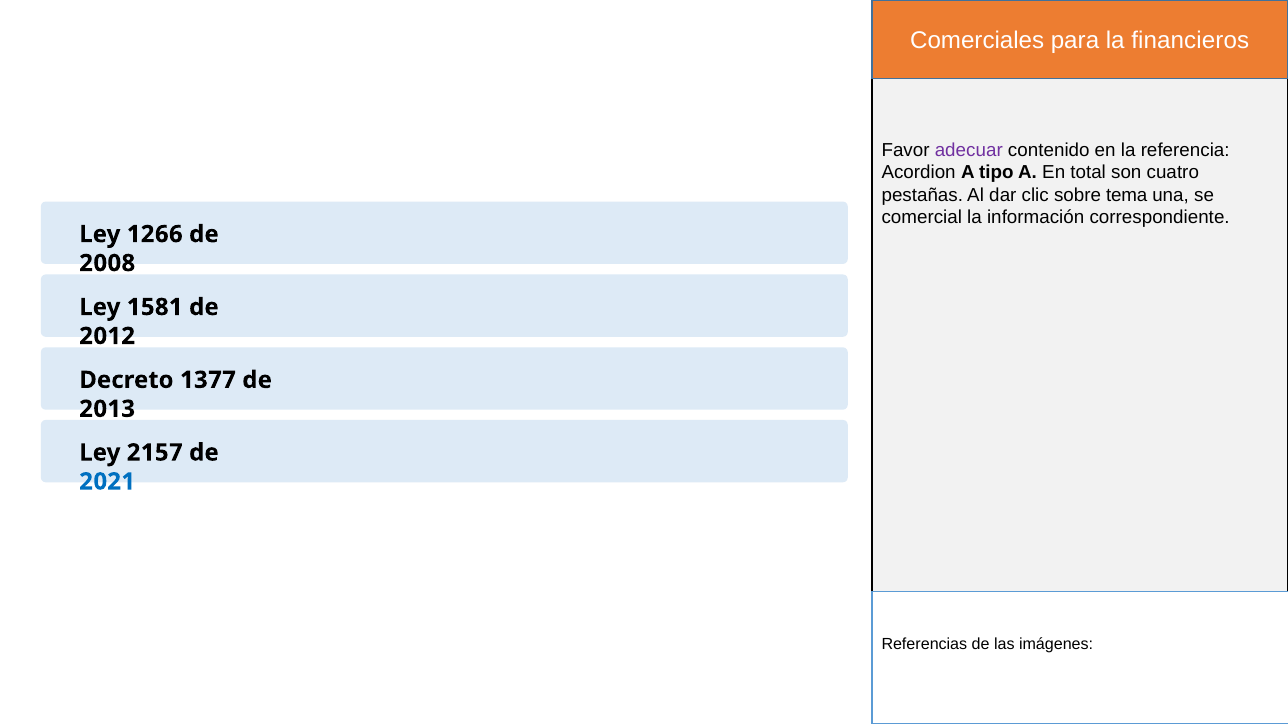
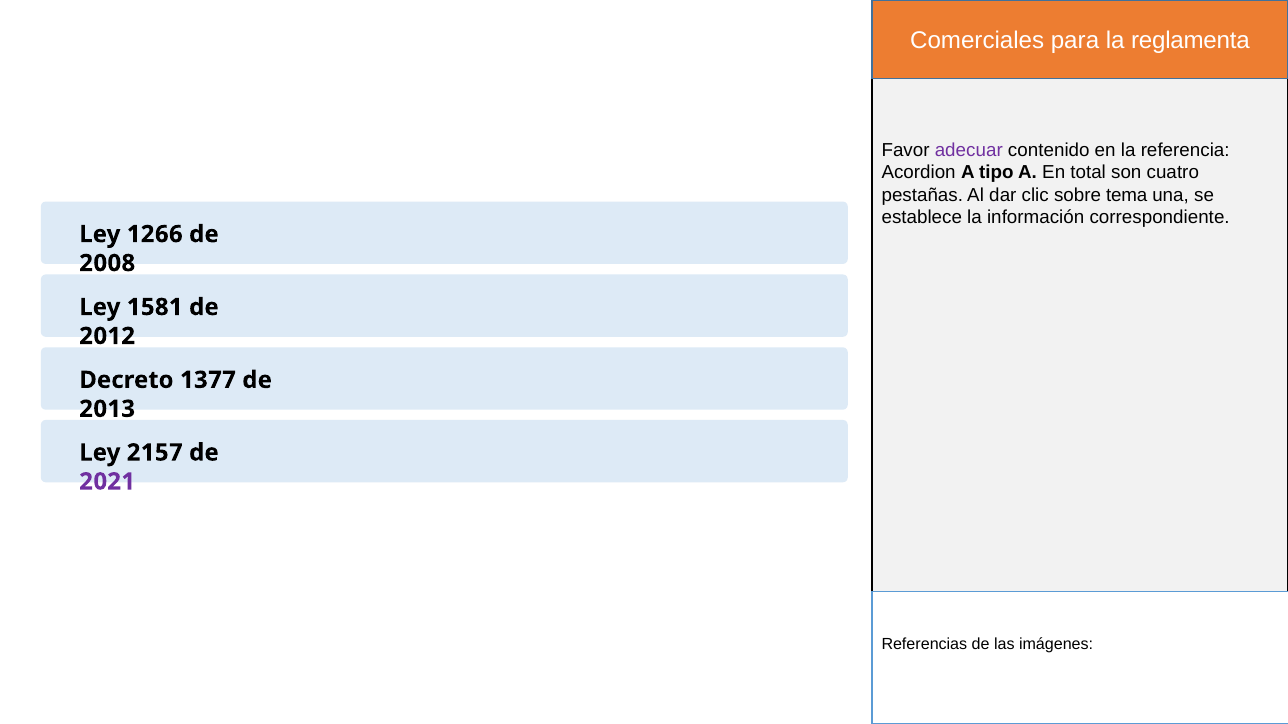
financieros: financieros -> reglamenta (1190, 41)
comercial: comercial -> establece (922, 218)
2021 colour: blue -> purple (107, 482)
